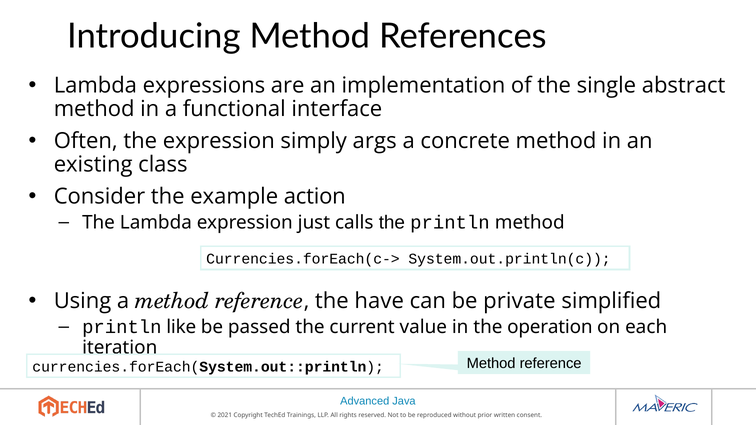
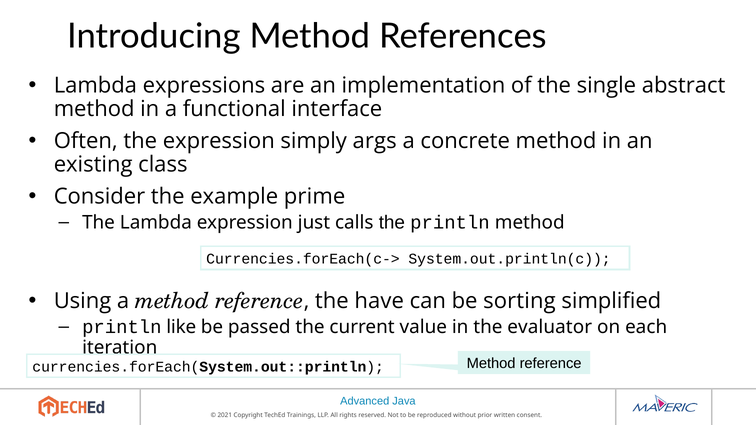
action: action -> prime (315, 196)
private: private -> sorting (519, 301)
operation: operation -> evaluator (550, 327)
